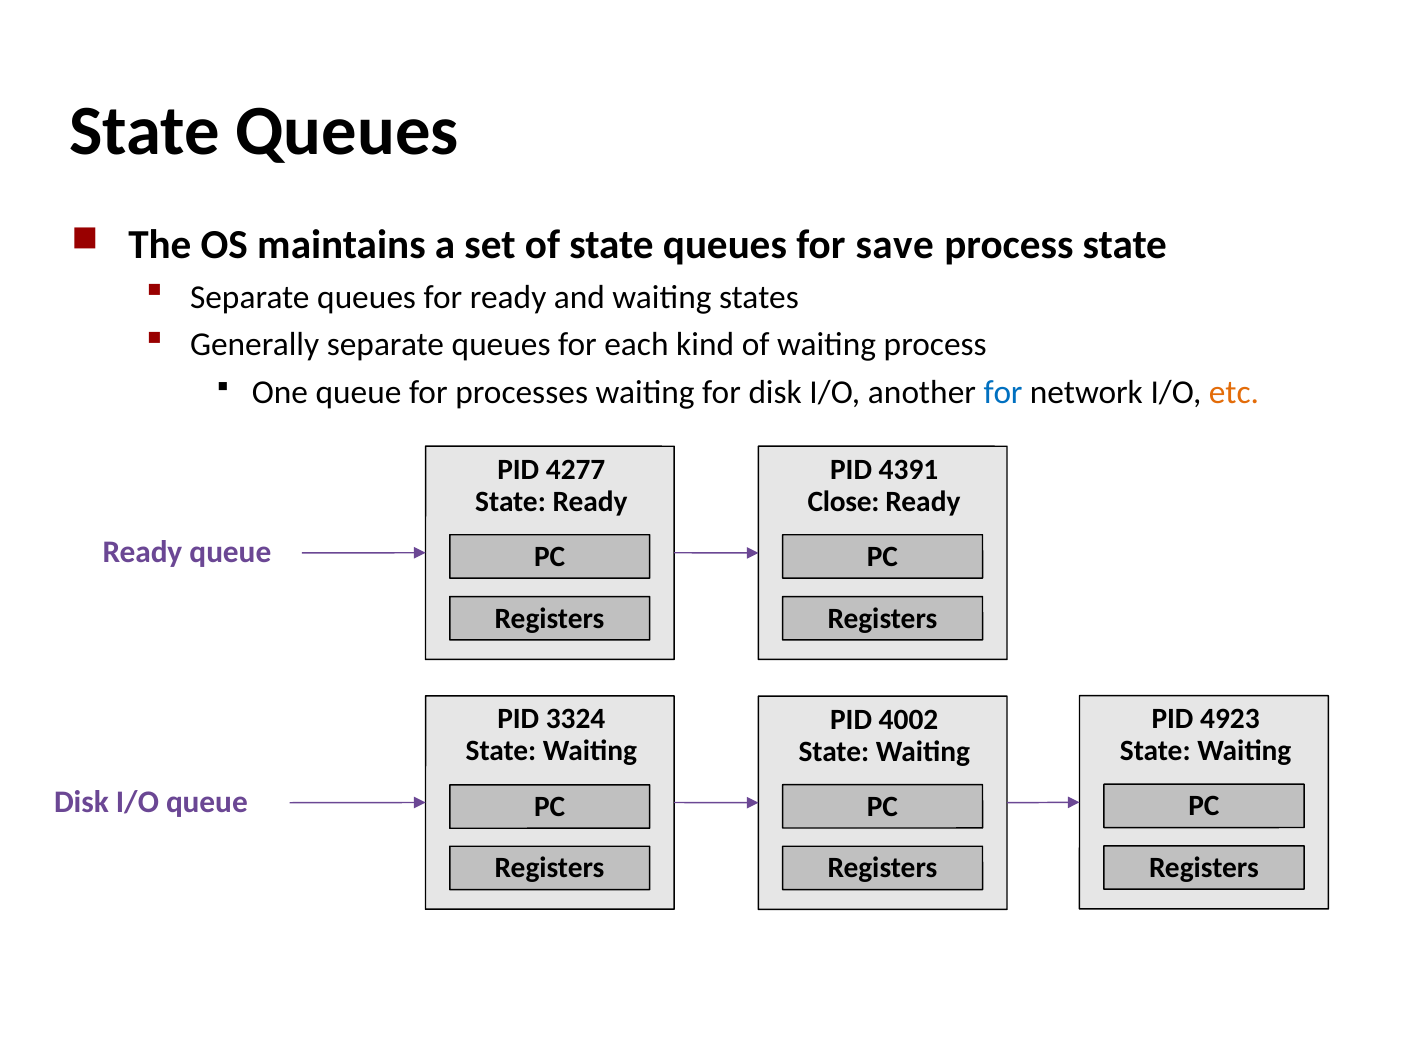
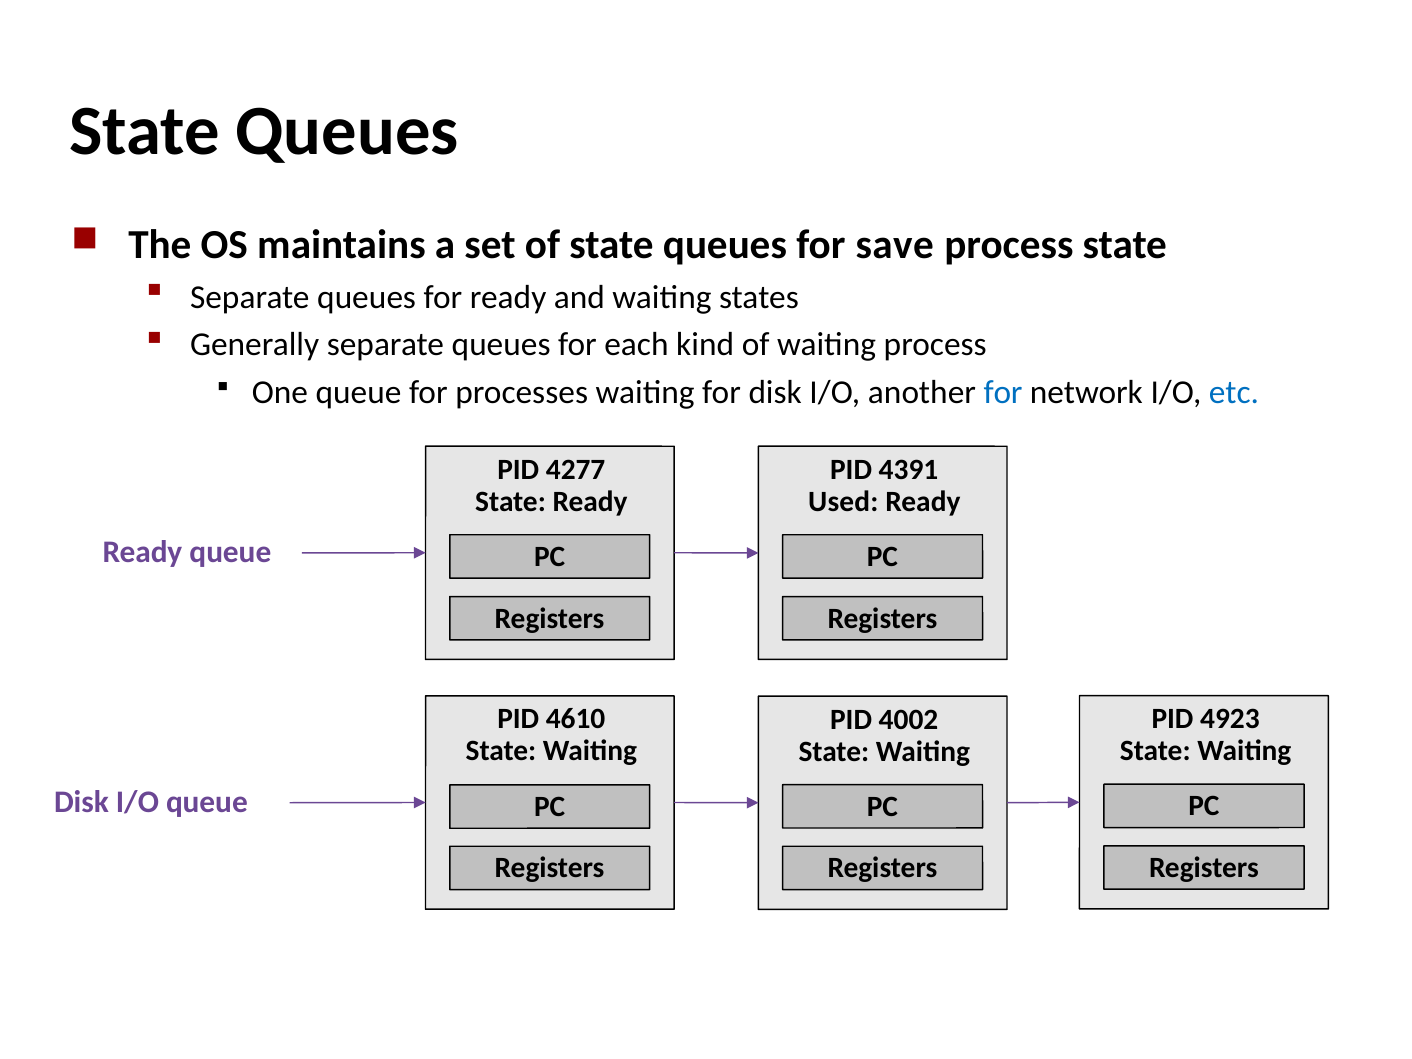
etc colour: orange -> blue (1234, 393)
Close: Close -> Used (843, 501)
3324: 3324 -> 4610 (576, 719)
